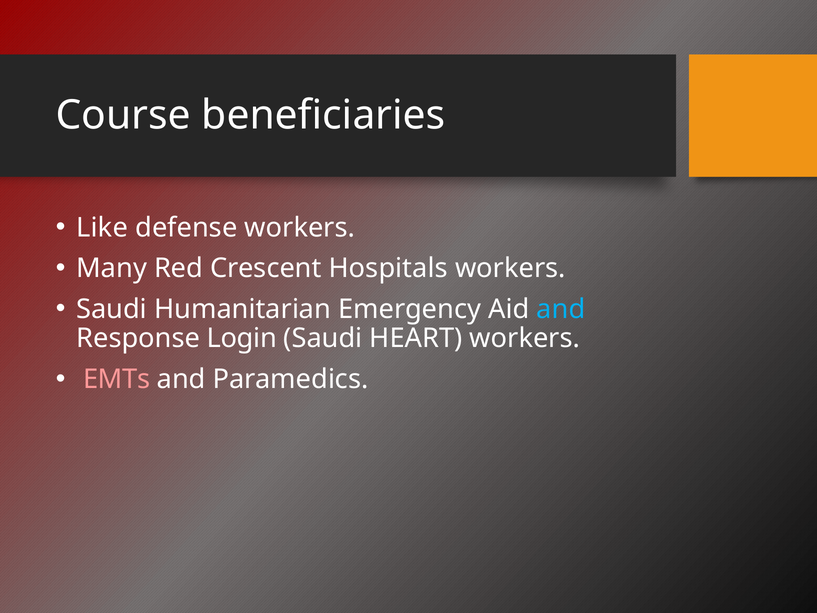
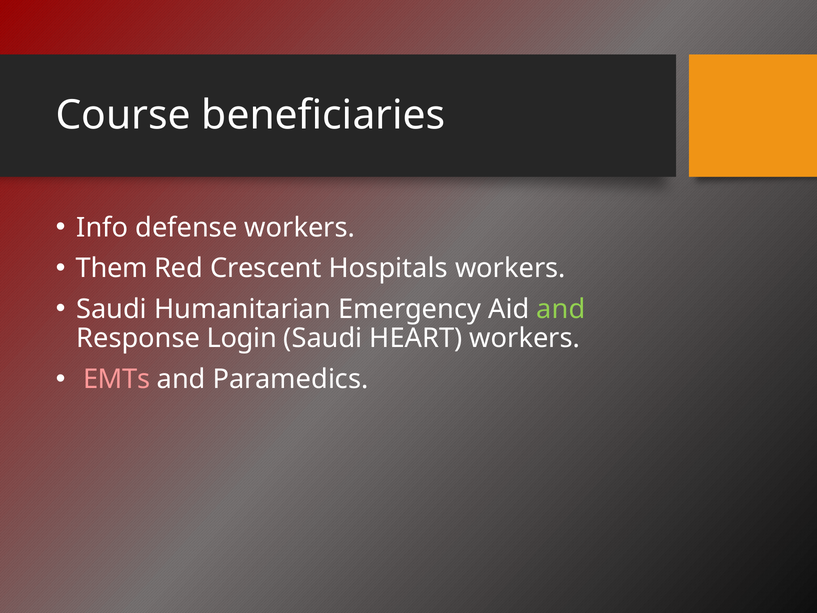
Like: Like -> Info (102, 227)
Many: Many -> Them (112, 268)
and colour: light blue -> light green (561, 309)
